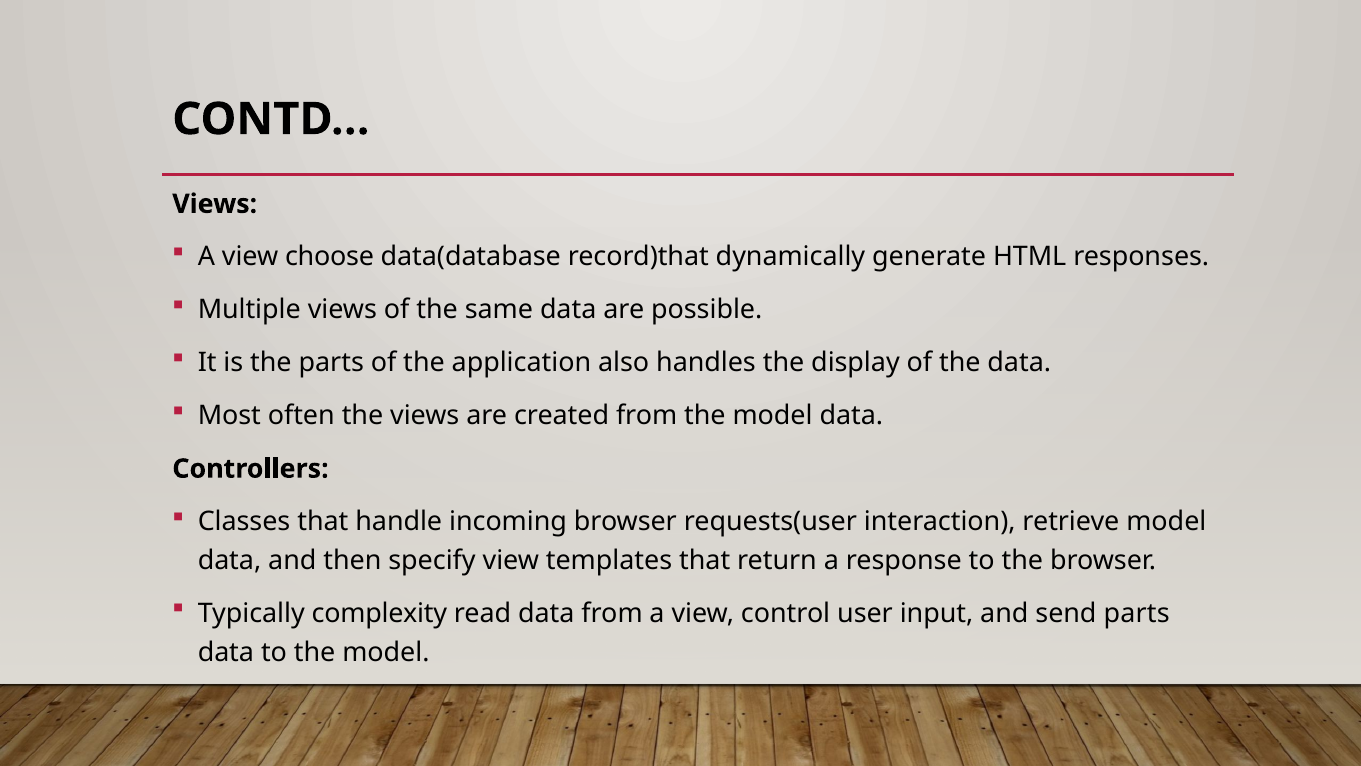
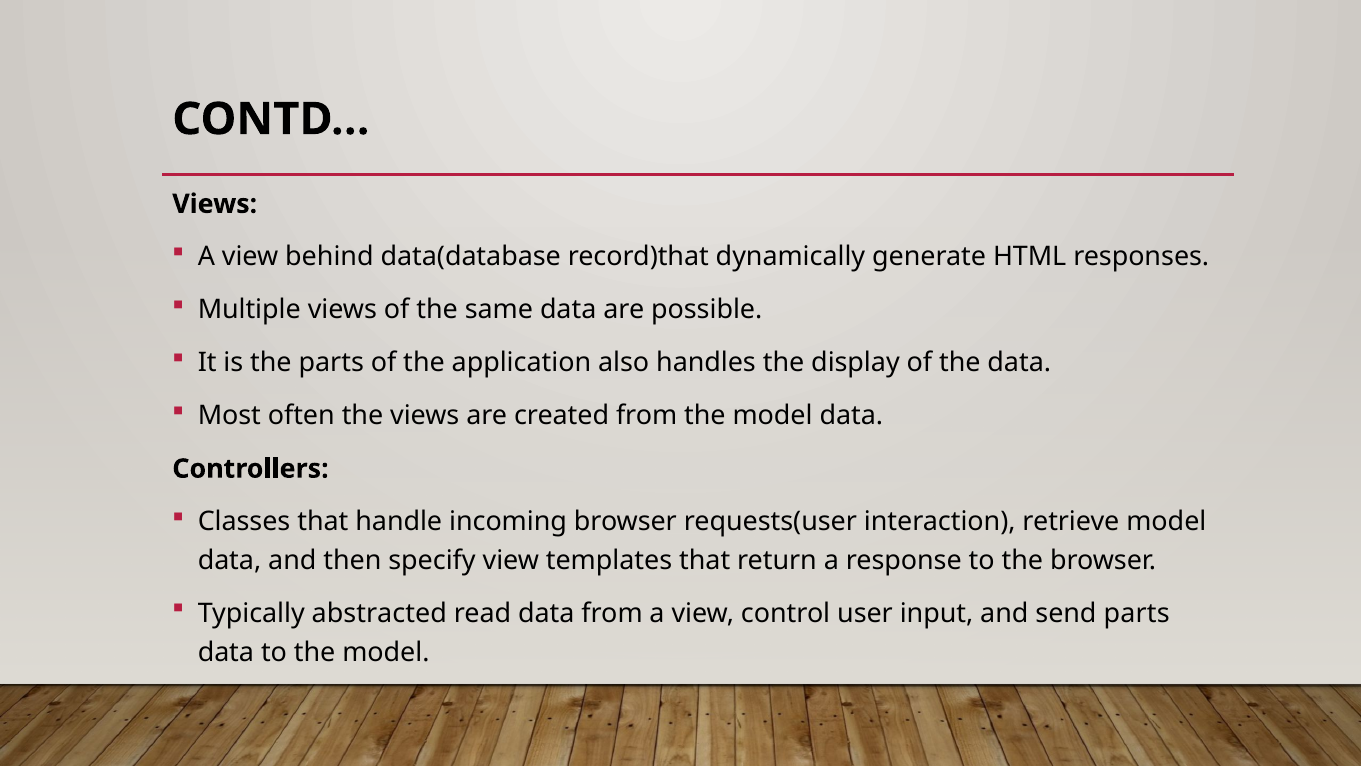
choose: choose -> behind (329, 257)
complexity: complexity -> abstracted (379, 613)
